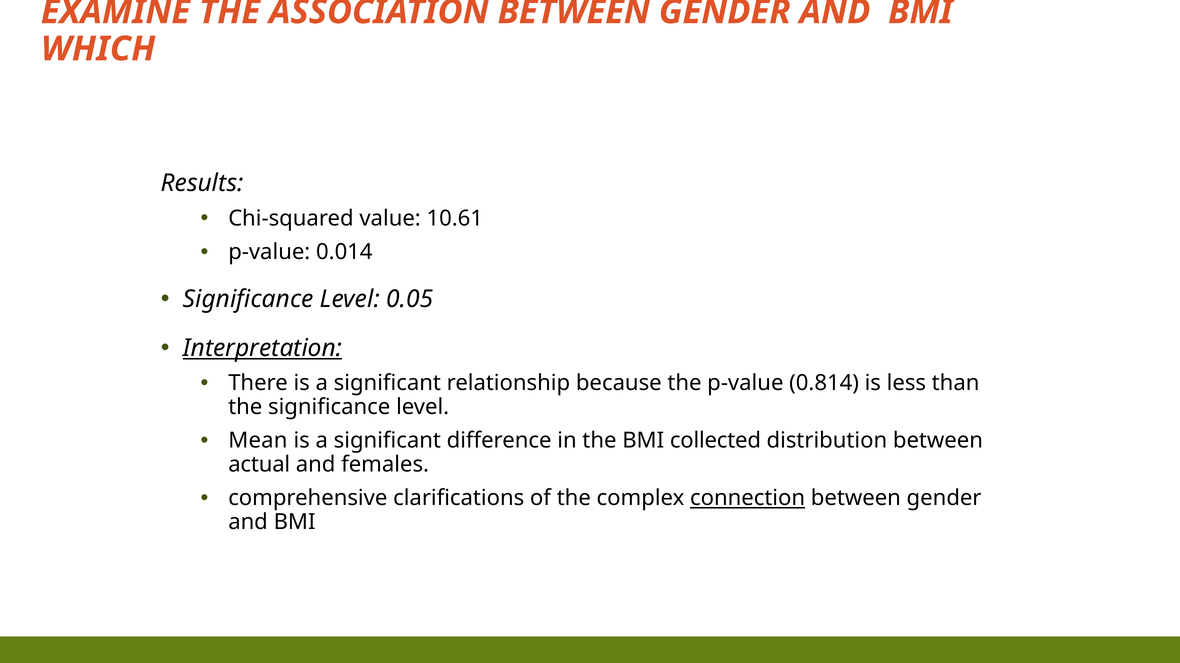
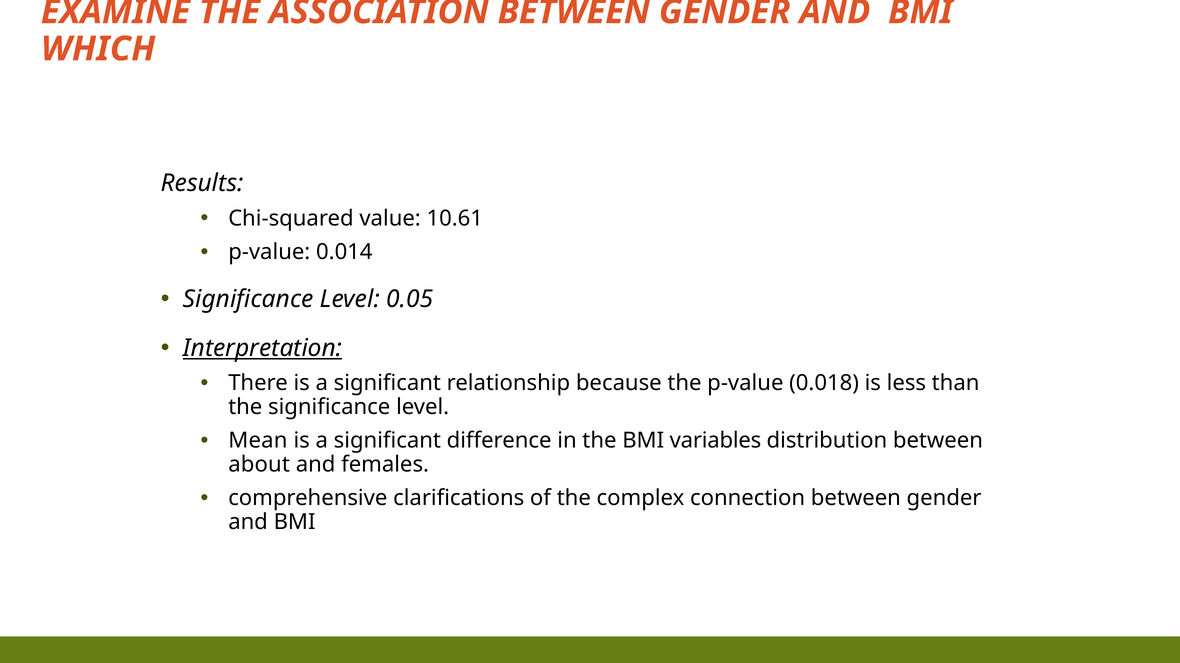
0.814: 0.814 -> 0.018 (824, 383)
collected: collected -> variables (715, 441)
actual: actual -> about (259, 465)
connection underline: present -> none (748, 499)
